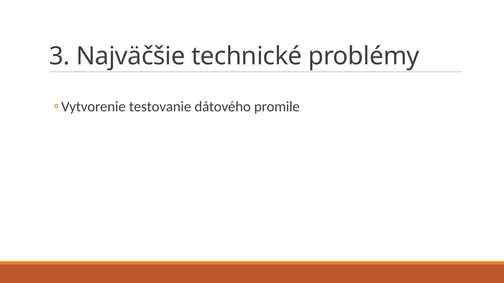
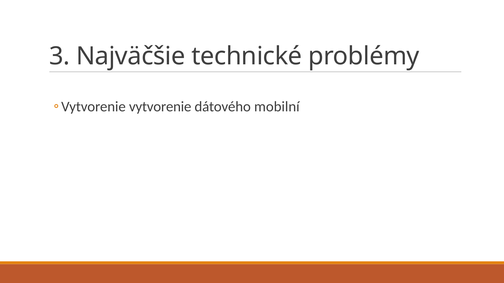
testovanie: testovanie -> vytvorenie (160, 107)
promile: promile -> mobilní (277, 107)
